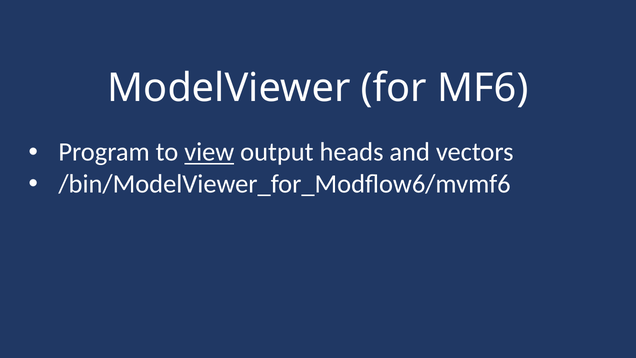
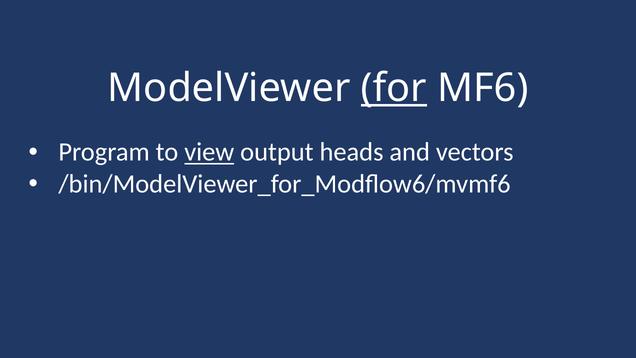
for underline: none -> present (394, 88)
